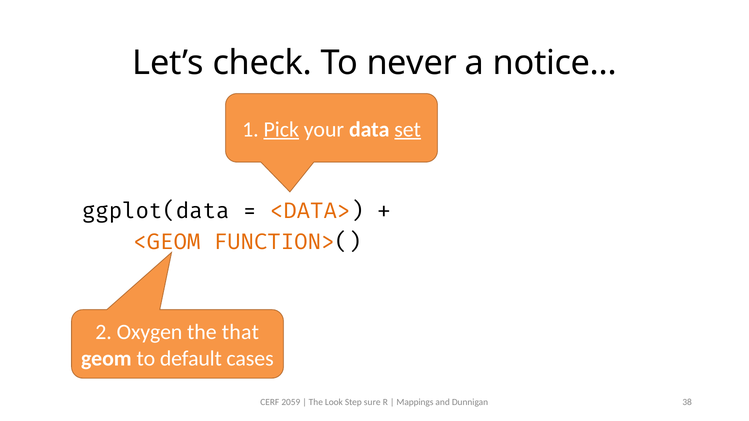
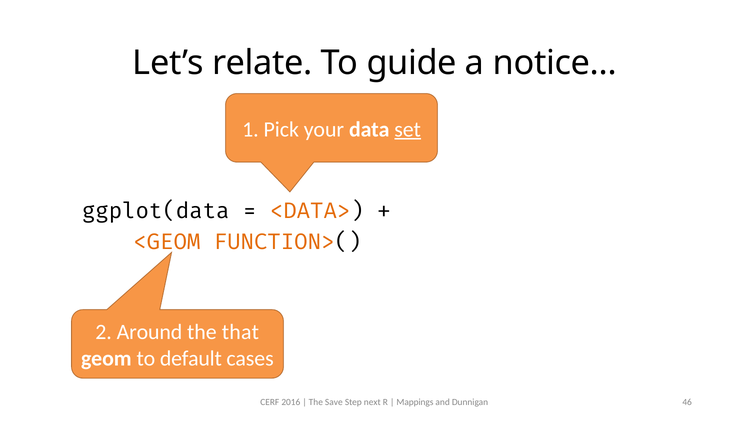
check: check -> relate (262, 63)
never: never -> guide (412, 63)
Pick underline: present -> none (281, 129)
Oxygen: Oxygen -> Around (149, 333)
2059: 2059 -> 2016 (291, 402)
Look: Look -> Save (334, 402)
sure: sure -> next (372, 402)
38: 38 -> 46 (687, 402)
